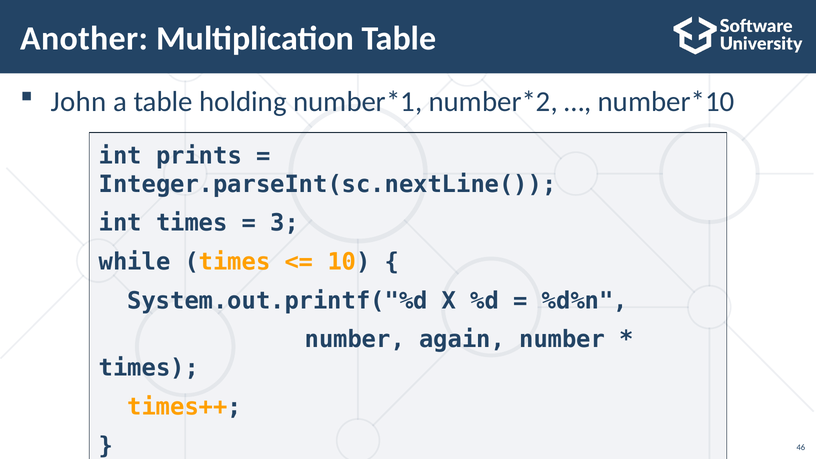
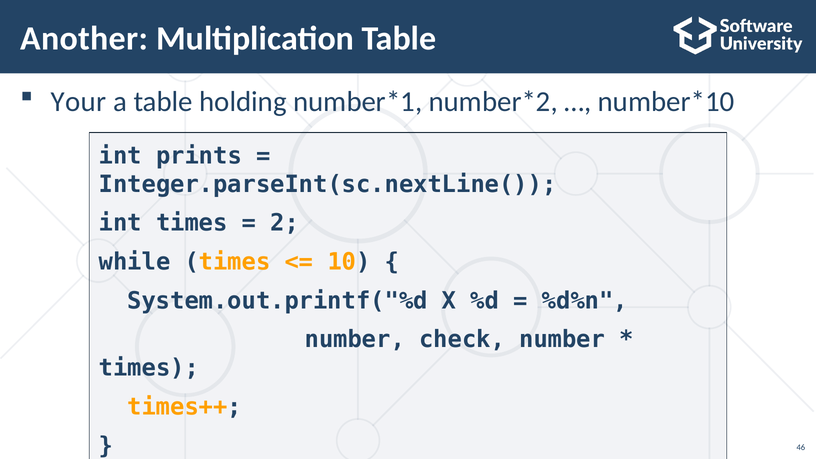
John: John -> Your (79, 102)
3: 3 -> 2 (285, 223)
again: again -> check (462, 339)
